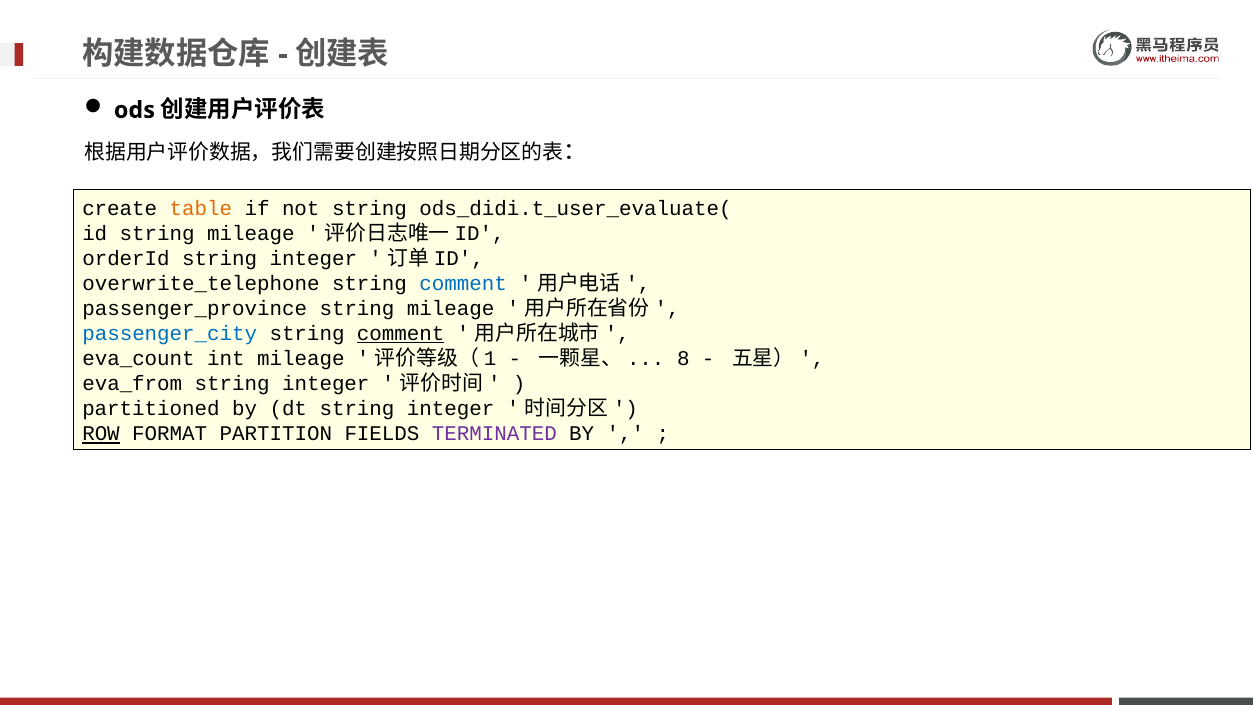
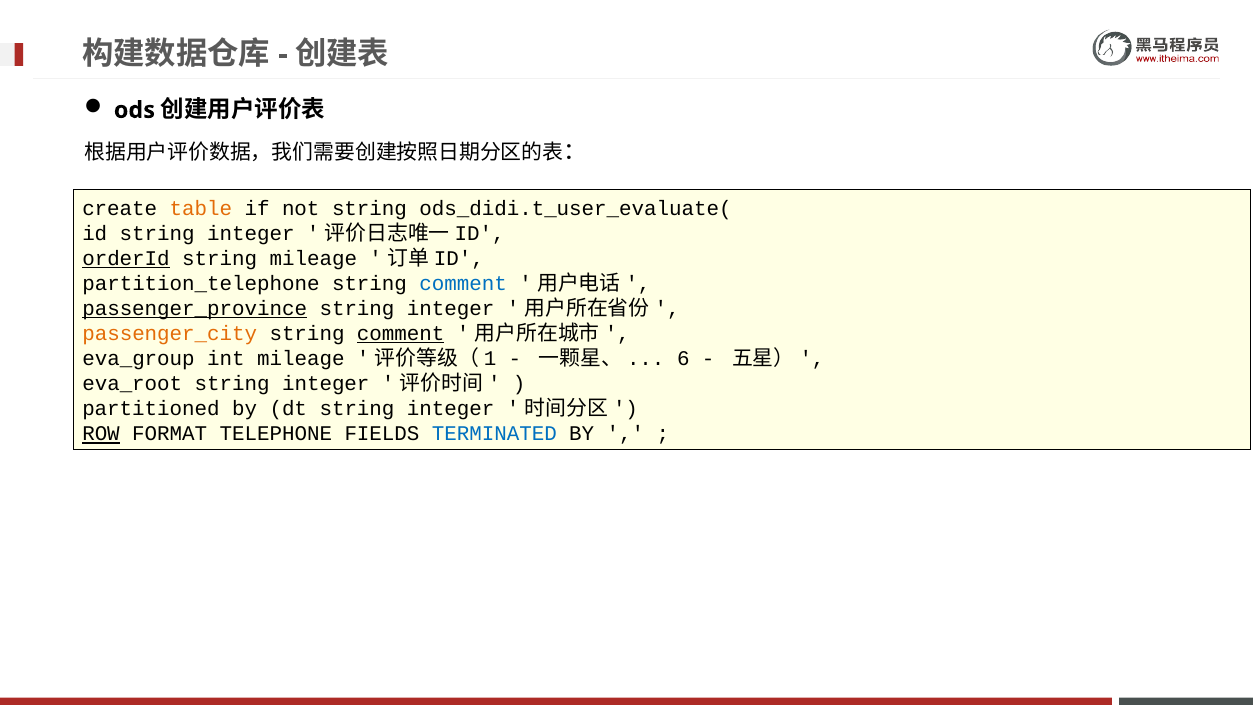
id string mileage: mileage -> integer (251, 234)
orderId underline: none -> present (126, 259)
integer: integer -> mileage (313, 259)
overwrite_telephone: overwrite_telephone -> partition_telephone (201, 284)
passenger_province underline: none -> present (195, 309)
mileage: mileage -> integer (451, 309)
passenger_city colour: blue -> orange (170, 334)
eva_count: eva_count -> eva_group (139, 359)
8: 8 -> 6 (683, 359)
eva_from: eva_from -> eva_root (132, 384)
PARTITION: PARTITION -> TELEPHONE (276, 434)
TERMINATED colour: purple -> blue (494, 434)
